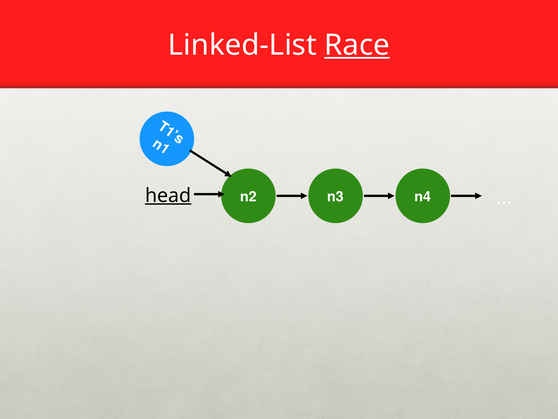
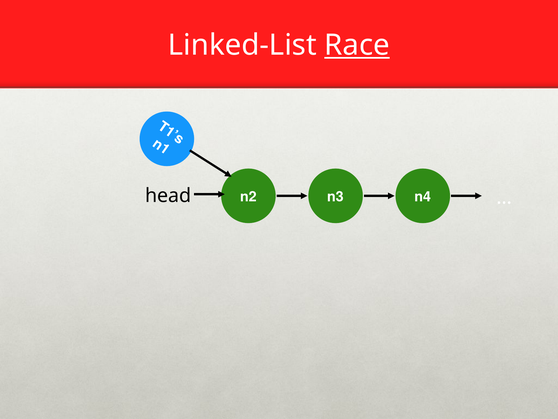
head underline: present -> none (168, 195)
